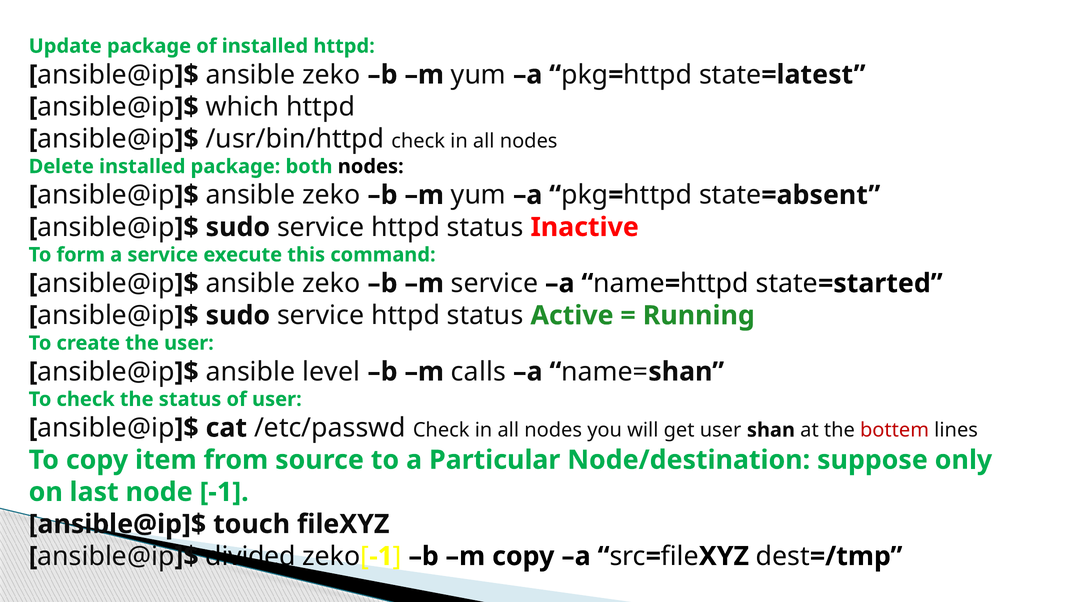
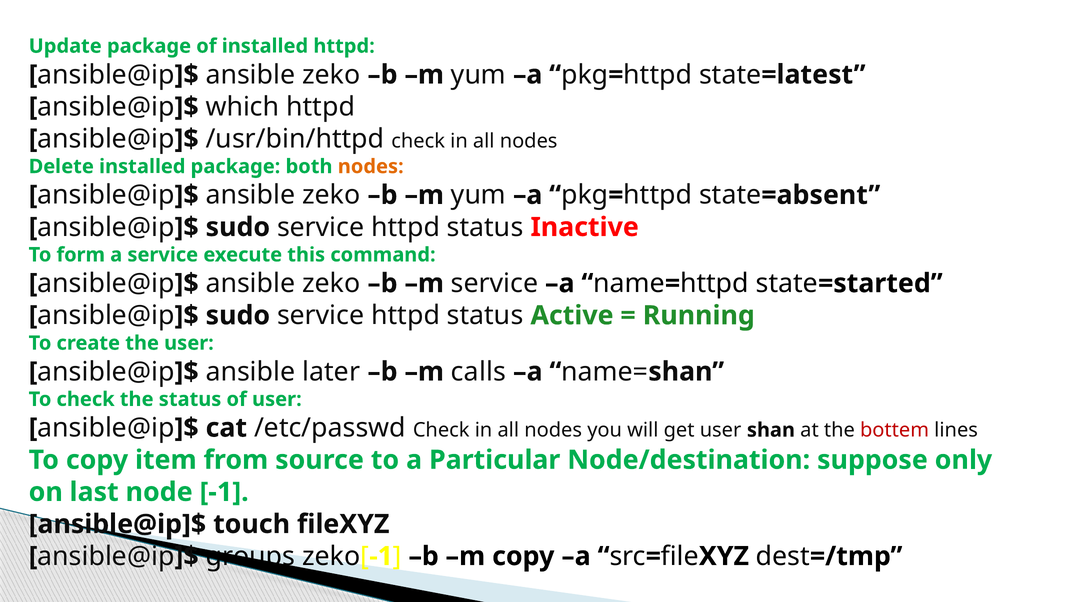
nodes colour: black -> orange (371, 166)
level: level -> later (331, 372)
divided: divided -> groups (250, 556)
